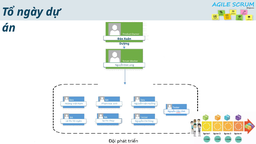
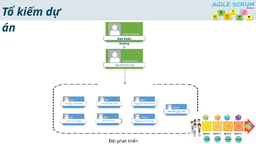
ngày: ngày -> kiếm (30, 12)
